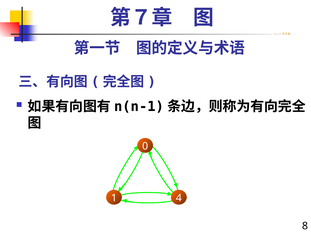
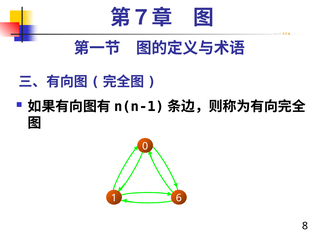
4: 4 -> 6 (179, 198)
